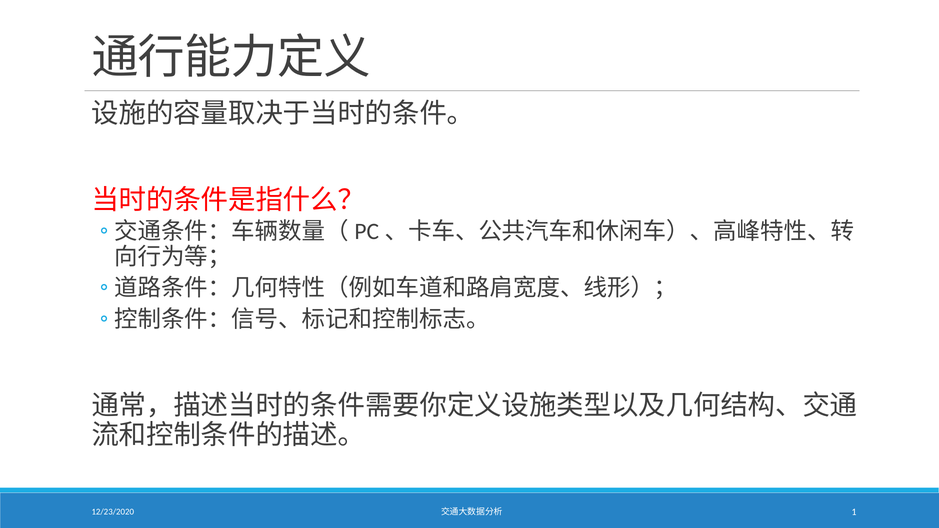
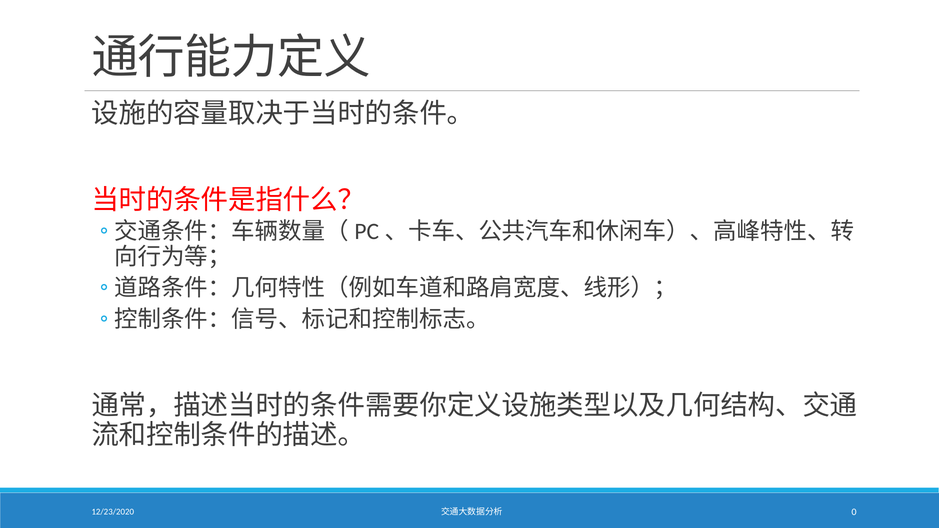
1: 1 -> 0 (854, 512)
